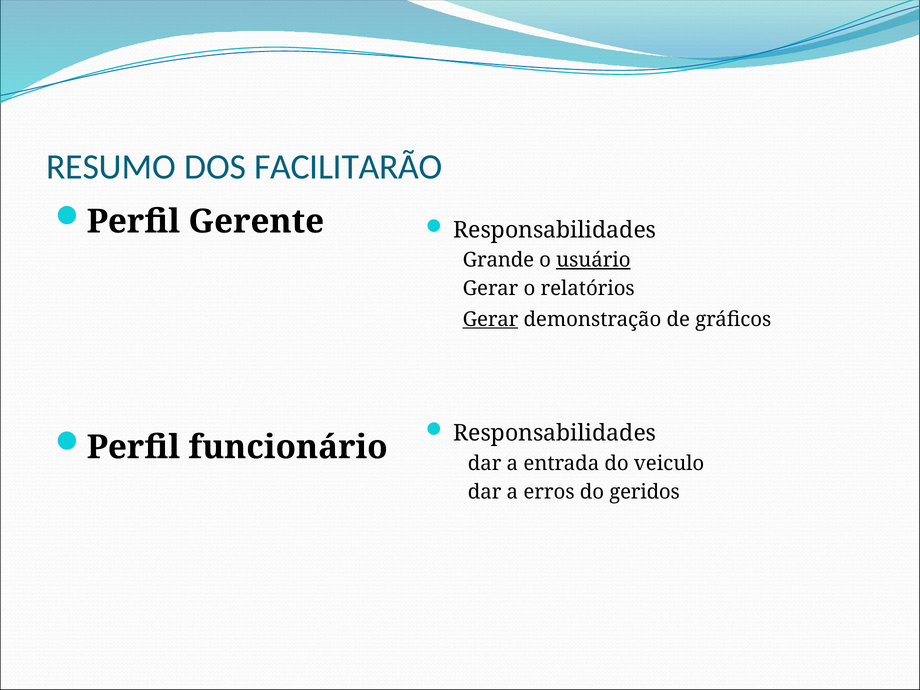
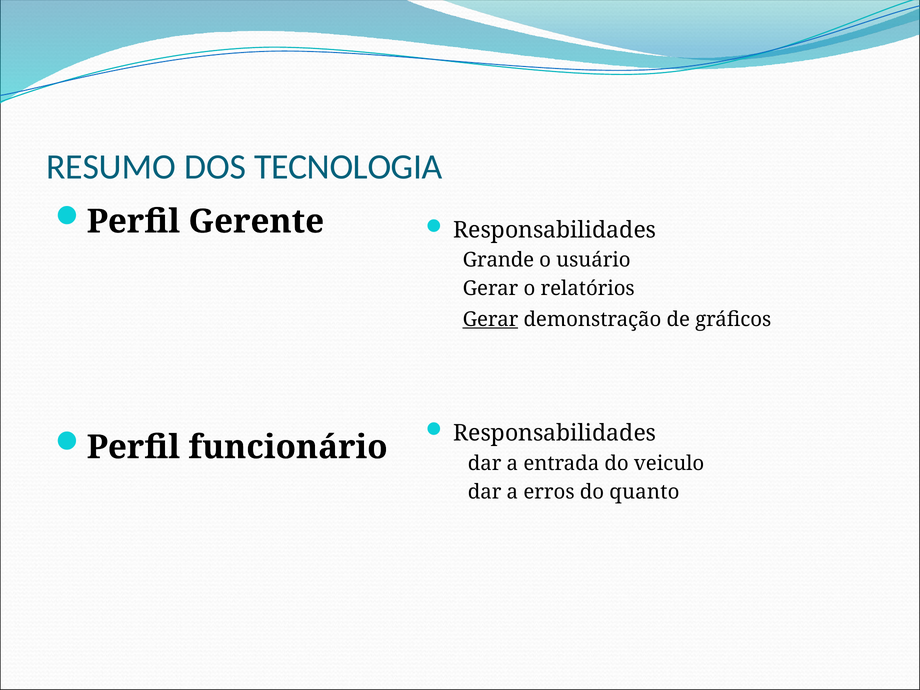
FACILITARÃO: FACILITARÃO -> TECNOLOGIA (348, 167)
usuário underline: present -> none (593, 260)
geridos: geridos -> quanto (644, 492)
